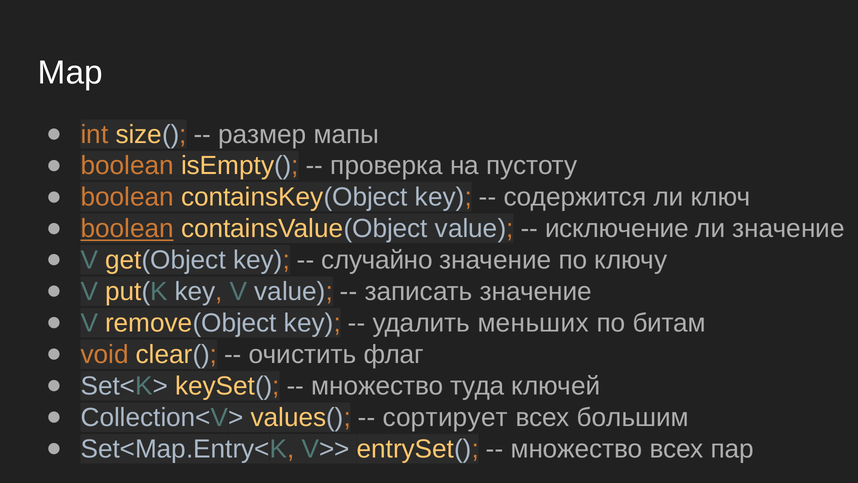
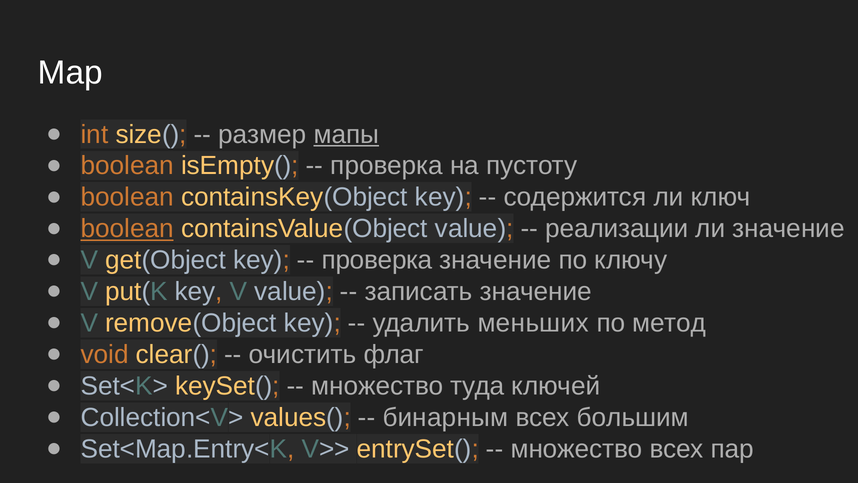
мапы underline: none -> present (346, 134)
исключение: исключение -> реализации (617, 229)
случайно: случайно -> проверка (377, 260)
битам: битам -> метод (669, 323)
сортирует: сортирует -> бинарным (445, 417)
